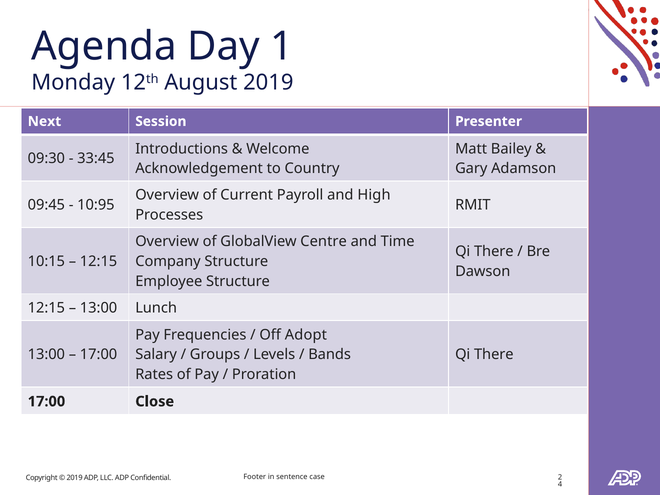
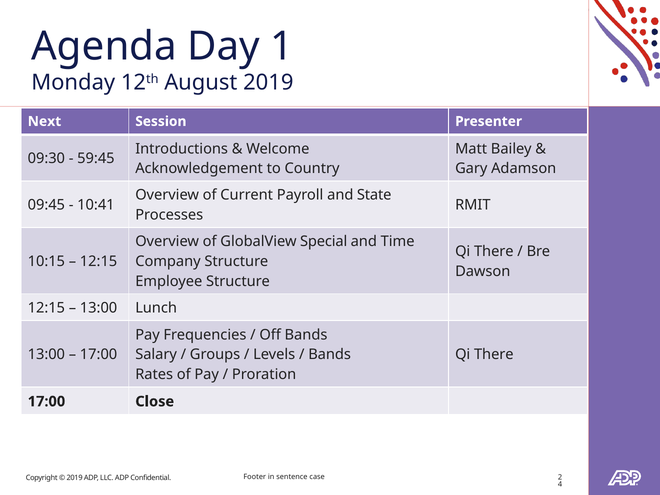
33:45: 33:45 -> 59:45 (96, 159)
High: High -> State (374, 195)
10:95: 10:95 -> 10:41 (96, 205)
Centre: Centre -> Special (324, 242)
Off Adopt: Adopt -> Bands (306, 335)
